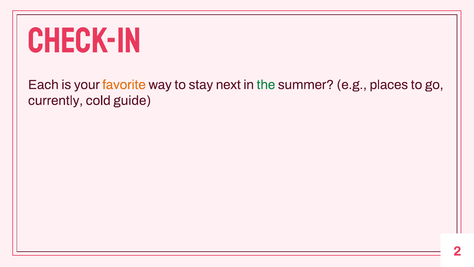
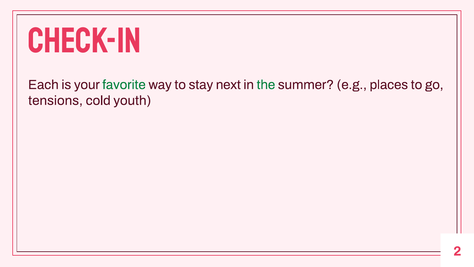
favorite colour: orange -> green (124, 85)
currently: currently -> tensions (55, 100)
guide: guide -> youth (132, 100)
